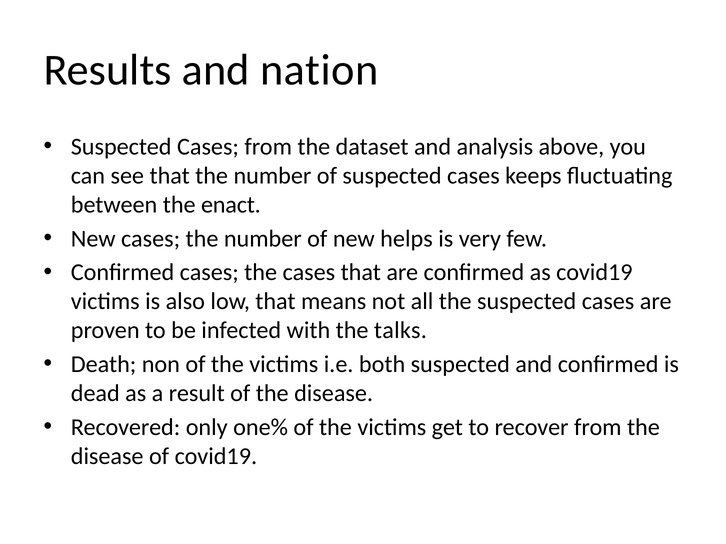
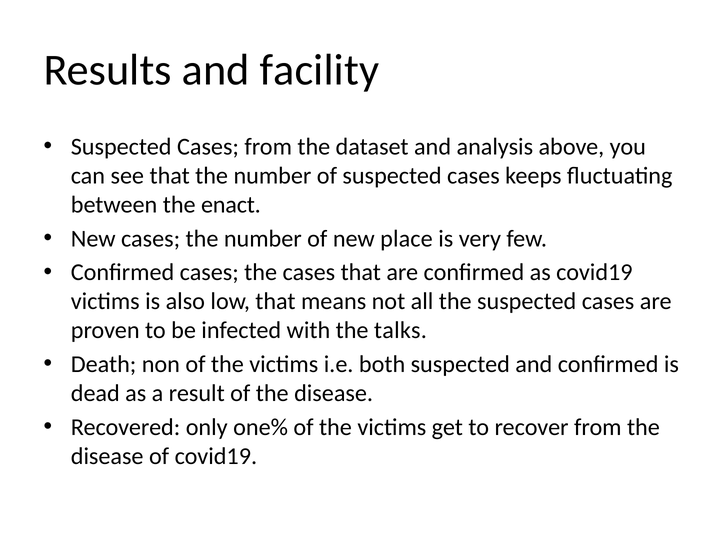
nation: nation -> facility (319, 70)
helps: helps -> place (406, 239)
